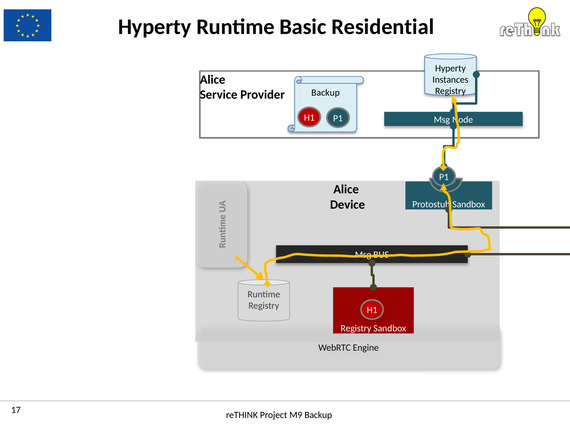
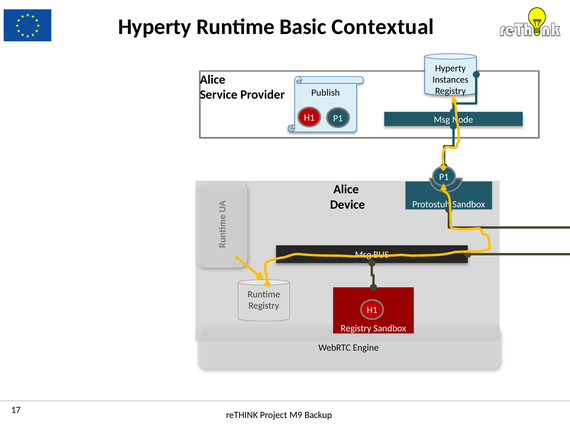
Residential: Residential -> Contextual (383, 27)
Backup: Backup -> Publish (326, 92)
